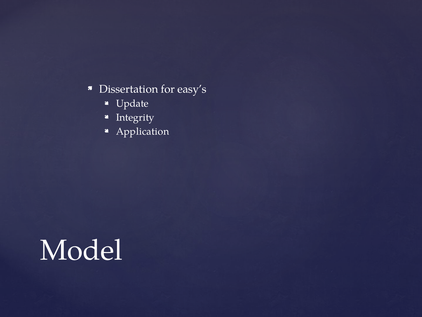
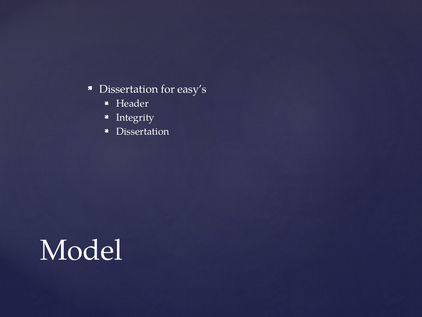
Update: Update -> Header (132, 103)
Application: Application -> Dissertation (143, 131)
